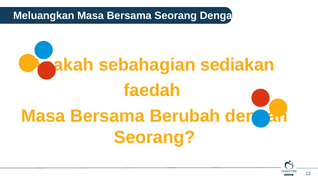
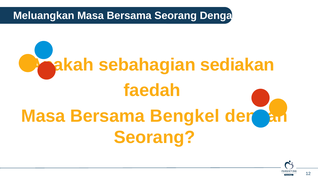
Berubah: Berubah -> Bengkel (185, 116)
